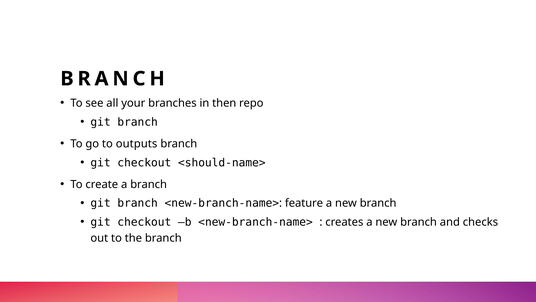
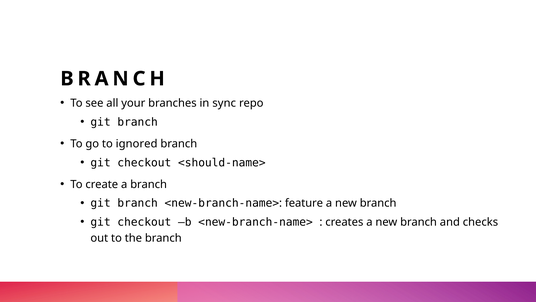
then: then -> sync (224, 103)
outputs: outputs -> ignored (137, 144)
